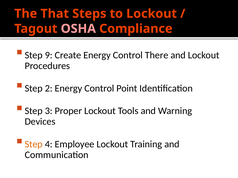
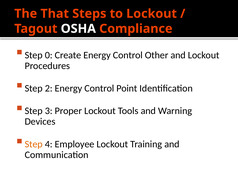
OSHA colour: pink -> white (78, 29)
9: 9 -> 0 (49, 55)
There: There -> Other (157, 55)
